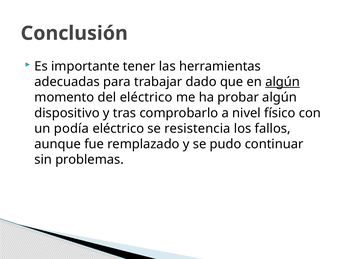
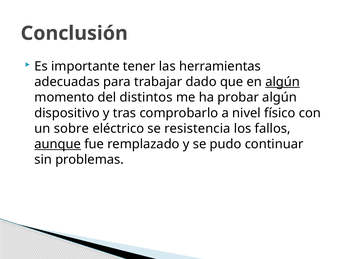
del eléctrico: eléctrico -> distintos (146, 97)
podía: podía -> sobre (71, 128)
aunque underline: none -> present (58, 144)
